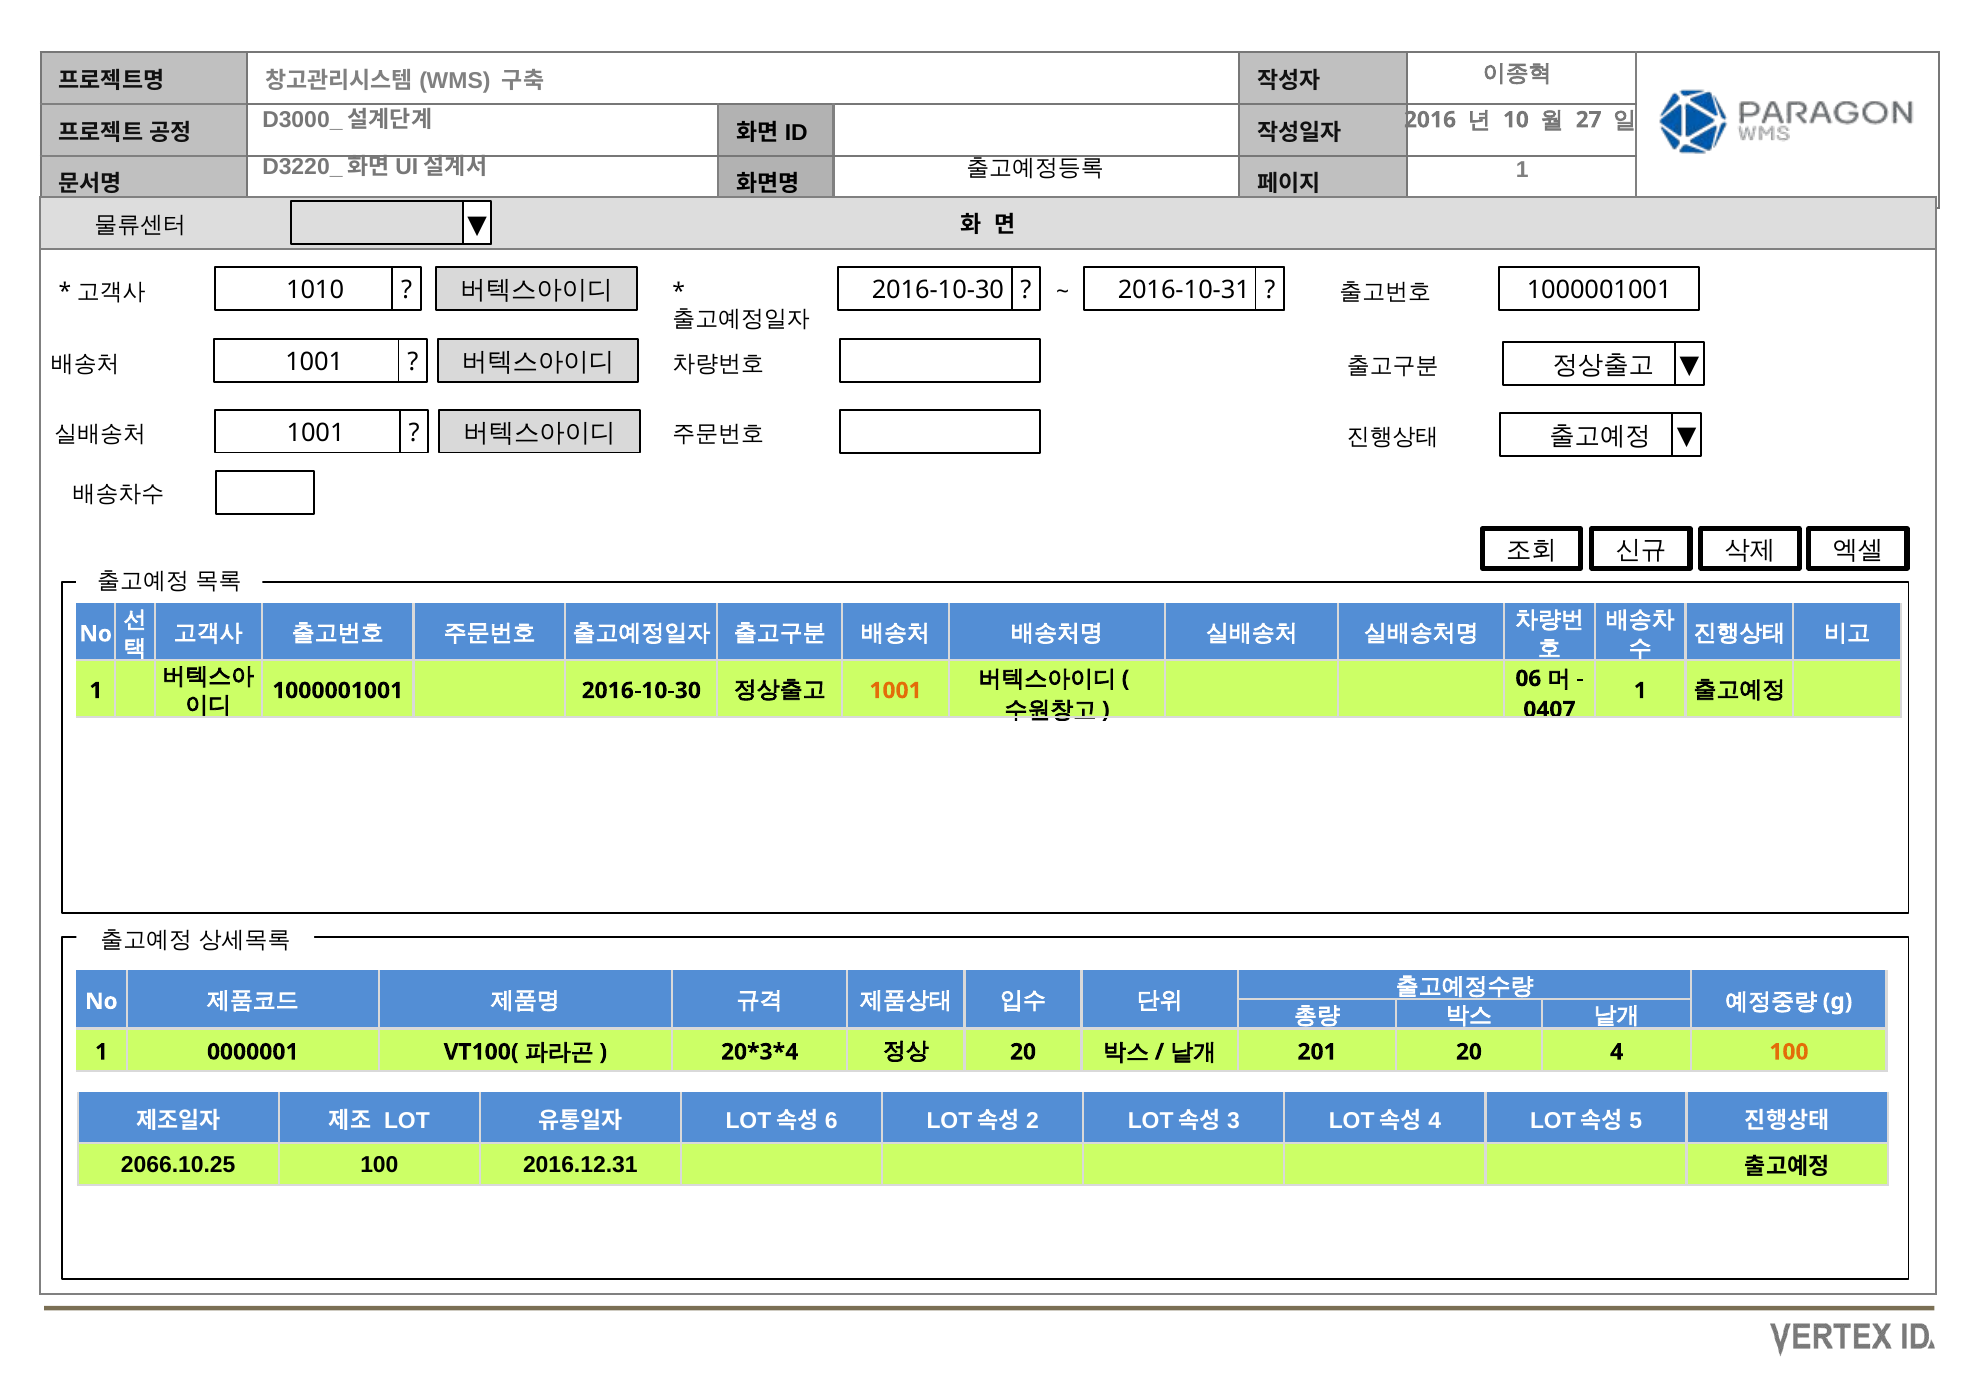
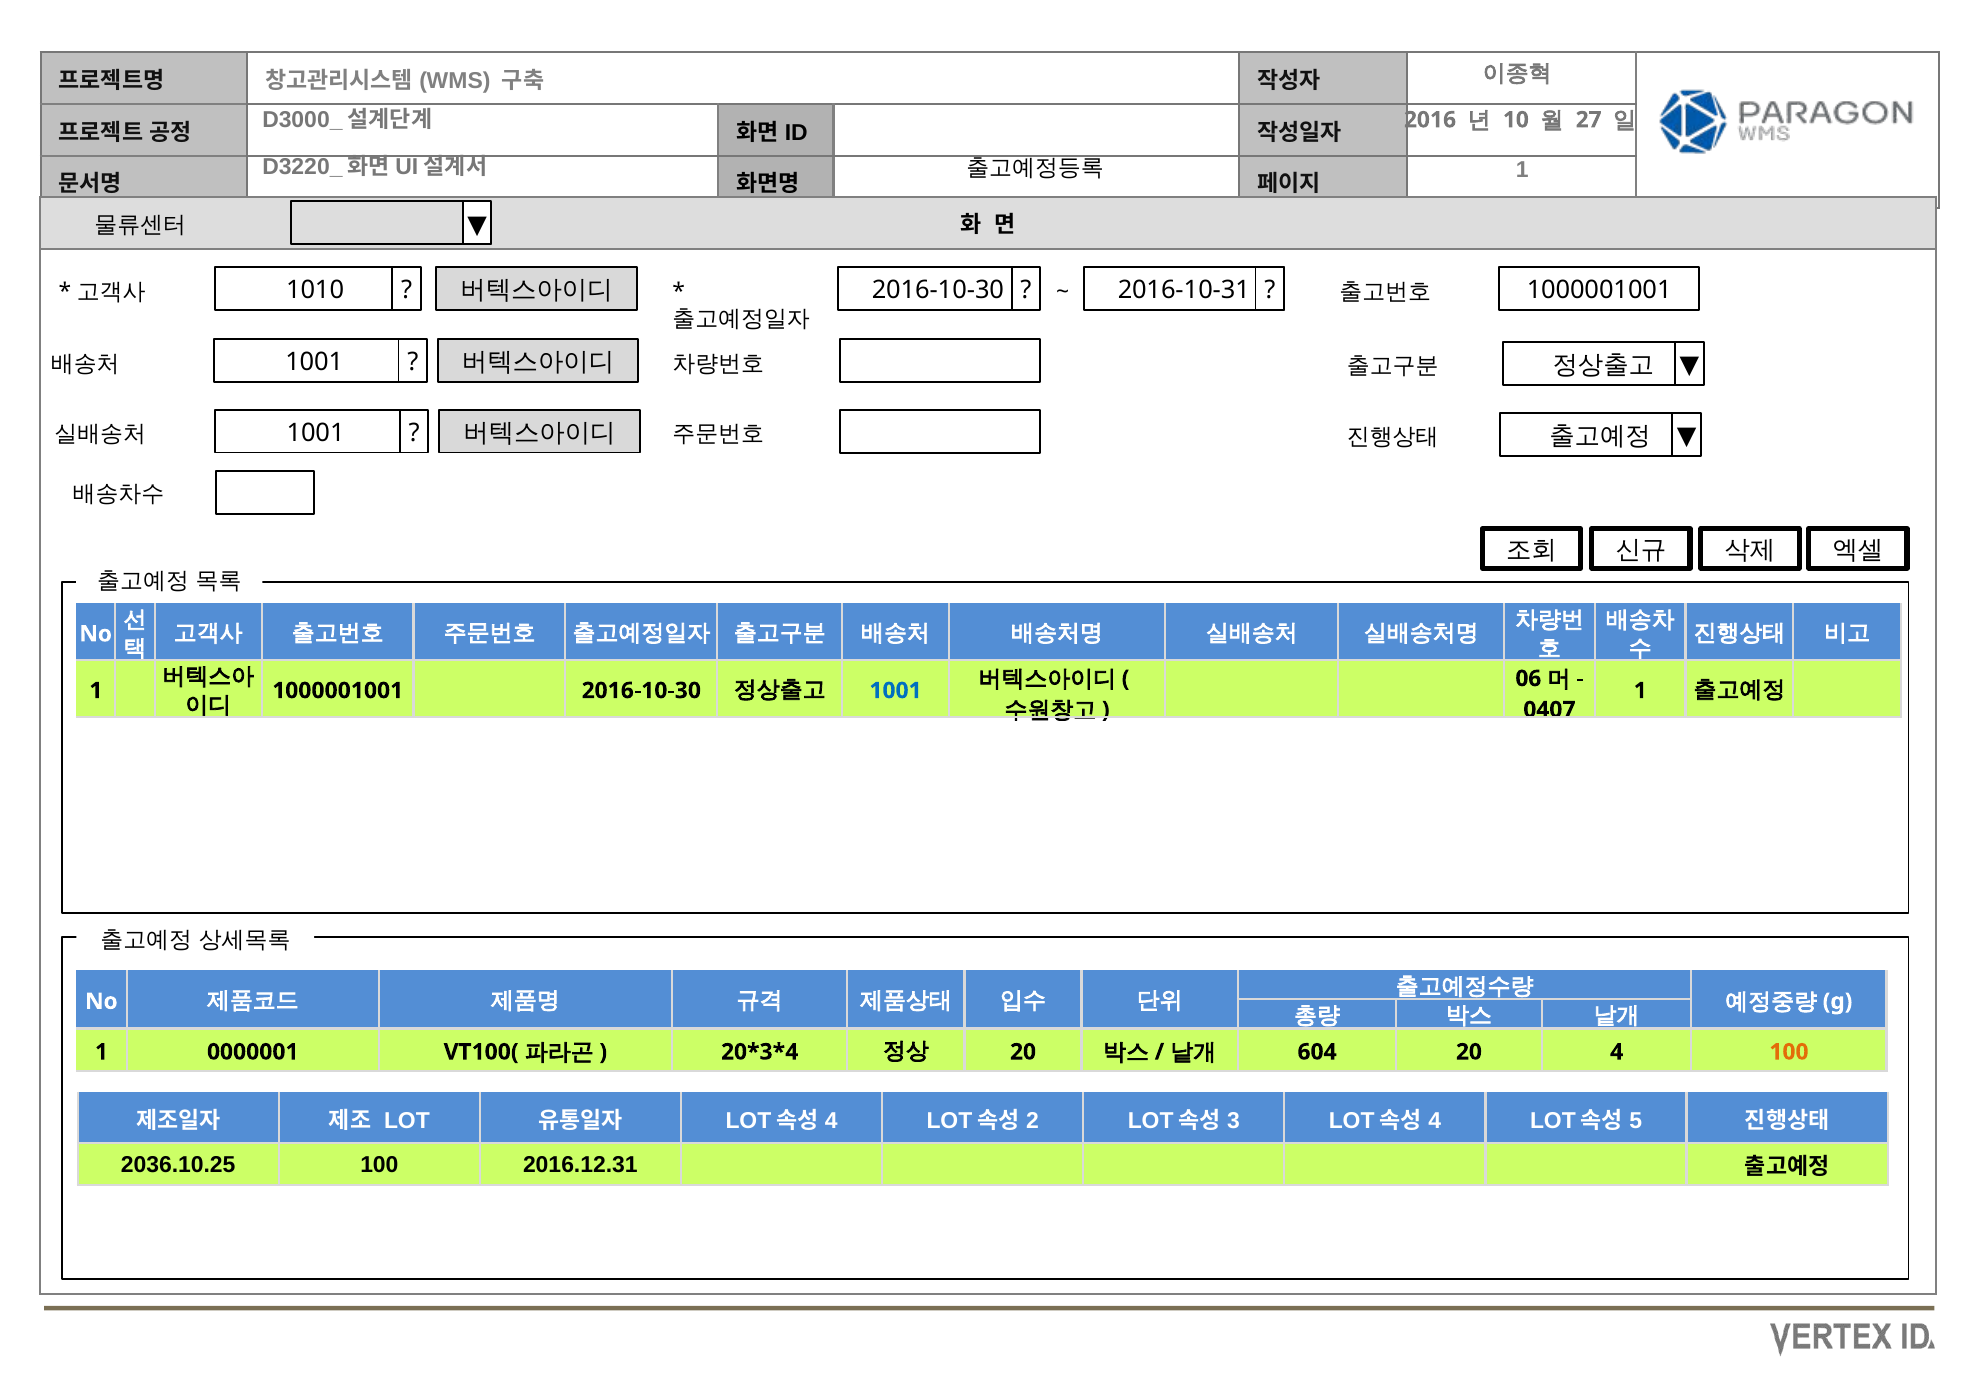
1001 colour: orange -> blue (896, 690)
201: 201 -> 604 (1317, 1051)
6: 6 -> 4 (831, 1120)
2066.10.25: 2066.10.25 -> 2036.10.25 (178, 1165)
